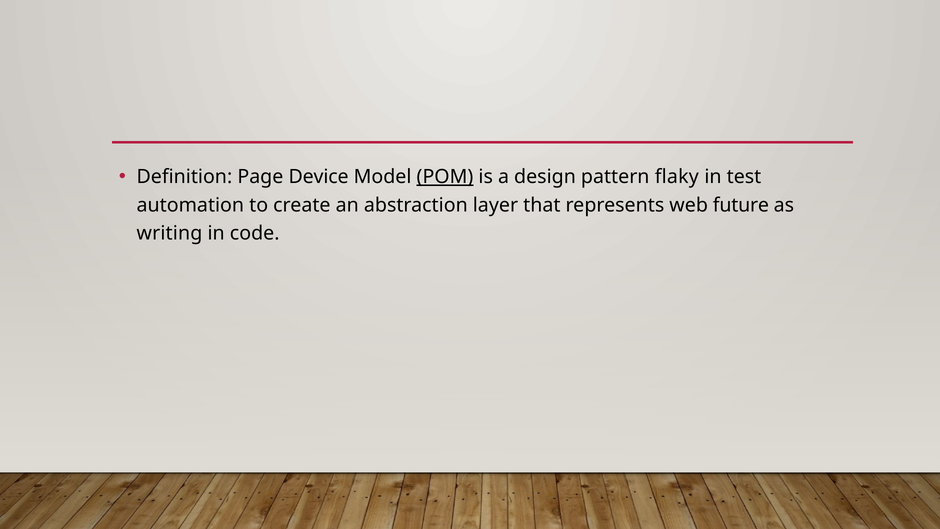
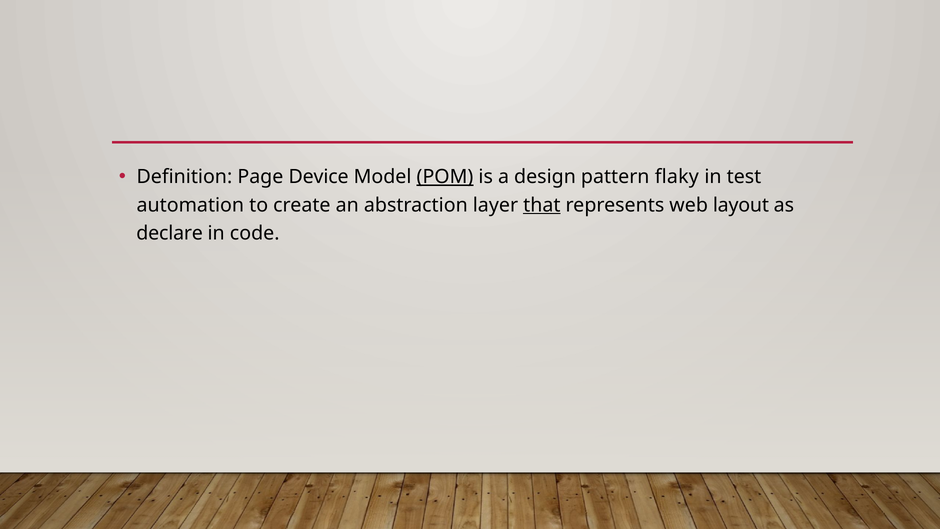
that underline: none -> present (542, 205)
future: future -> layout (741, 205)
writing: writing -> declare (170, 233)
